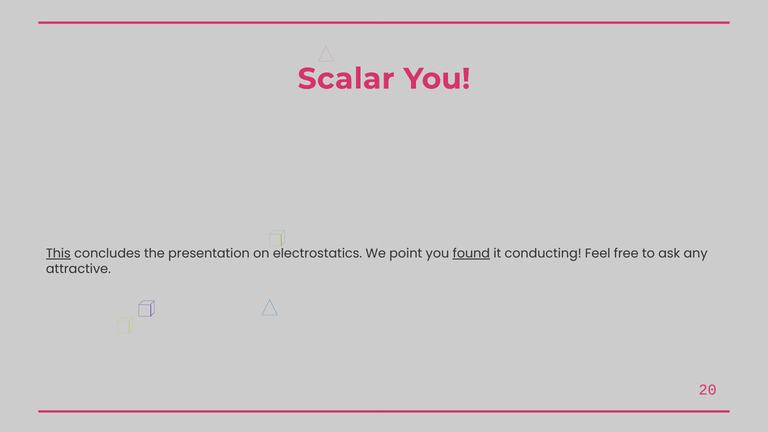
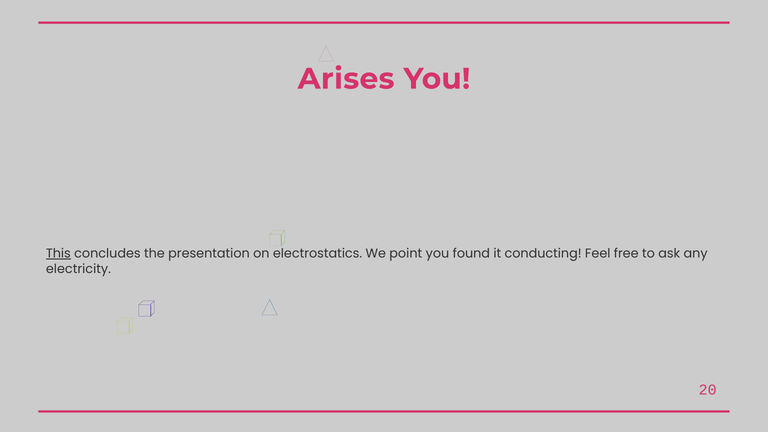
Scalar: Scalar -> Arises (346, 79)
found underline: present -> none (471, 254)
attractive: attractive -> electricity (78, 269)
